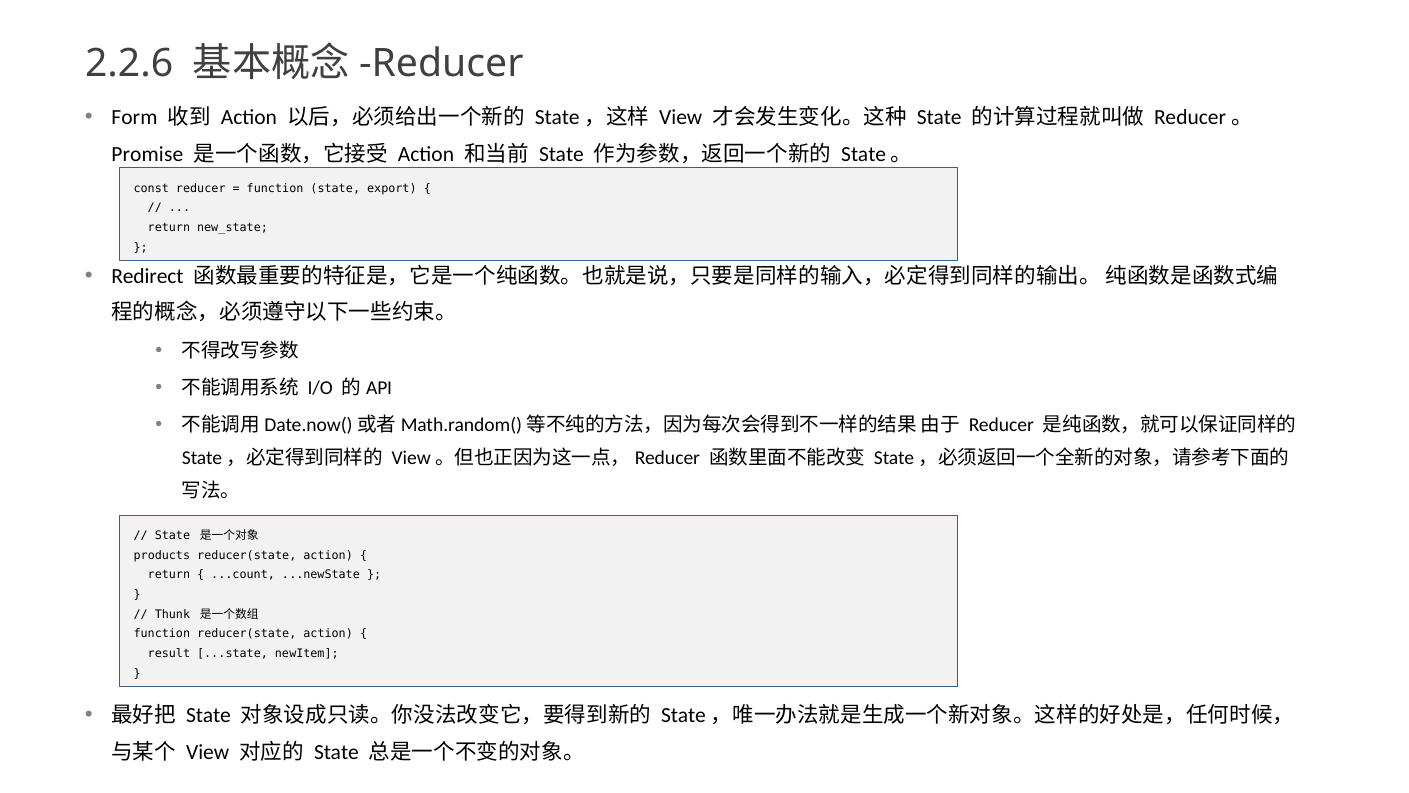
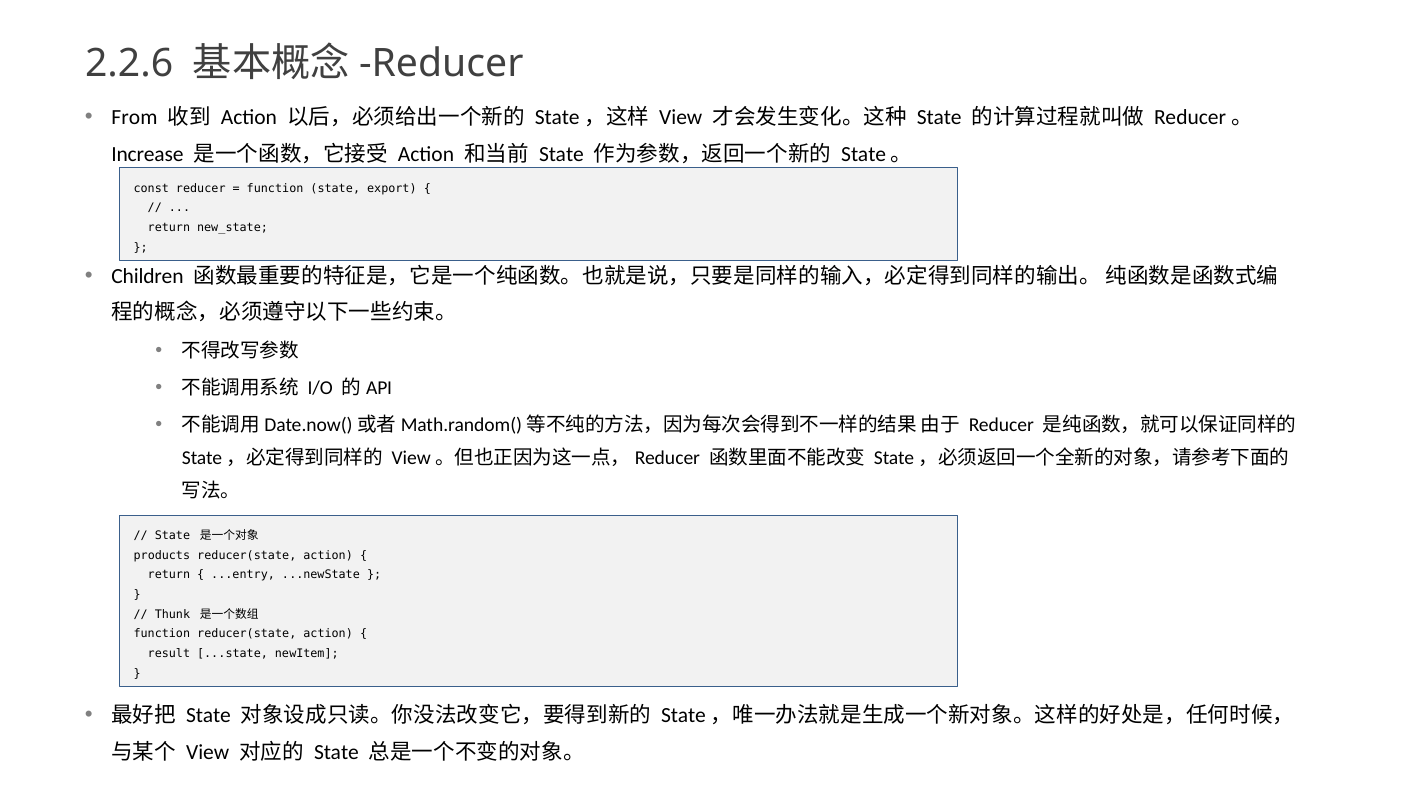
Form: Form -> From (134, 118)
Promise: Promise -> Increase (147, 154)
Redirect: Redirect -> Children (147, 277)
...count: ...count -> ...entry (243, 575)
